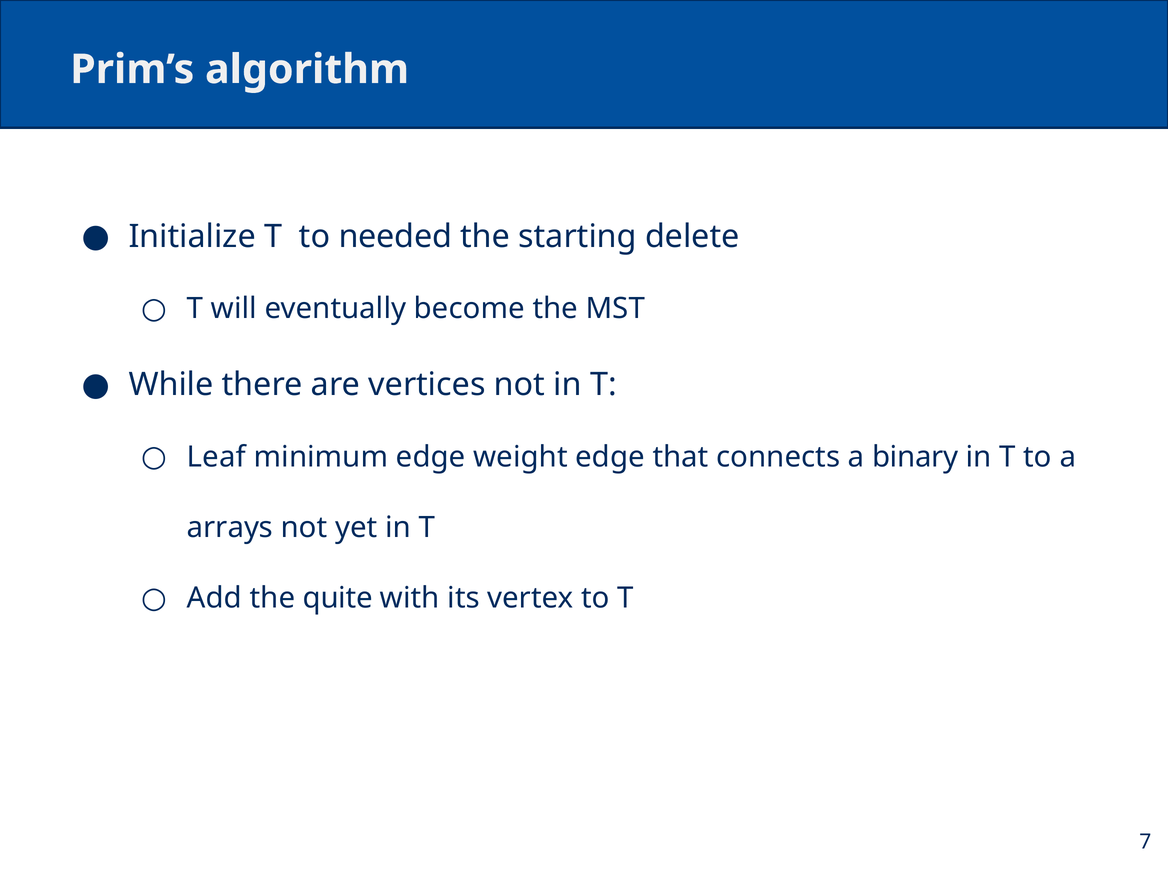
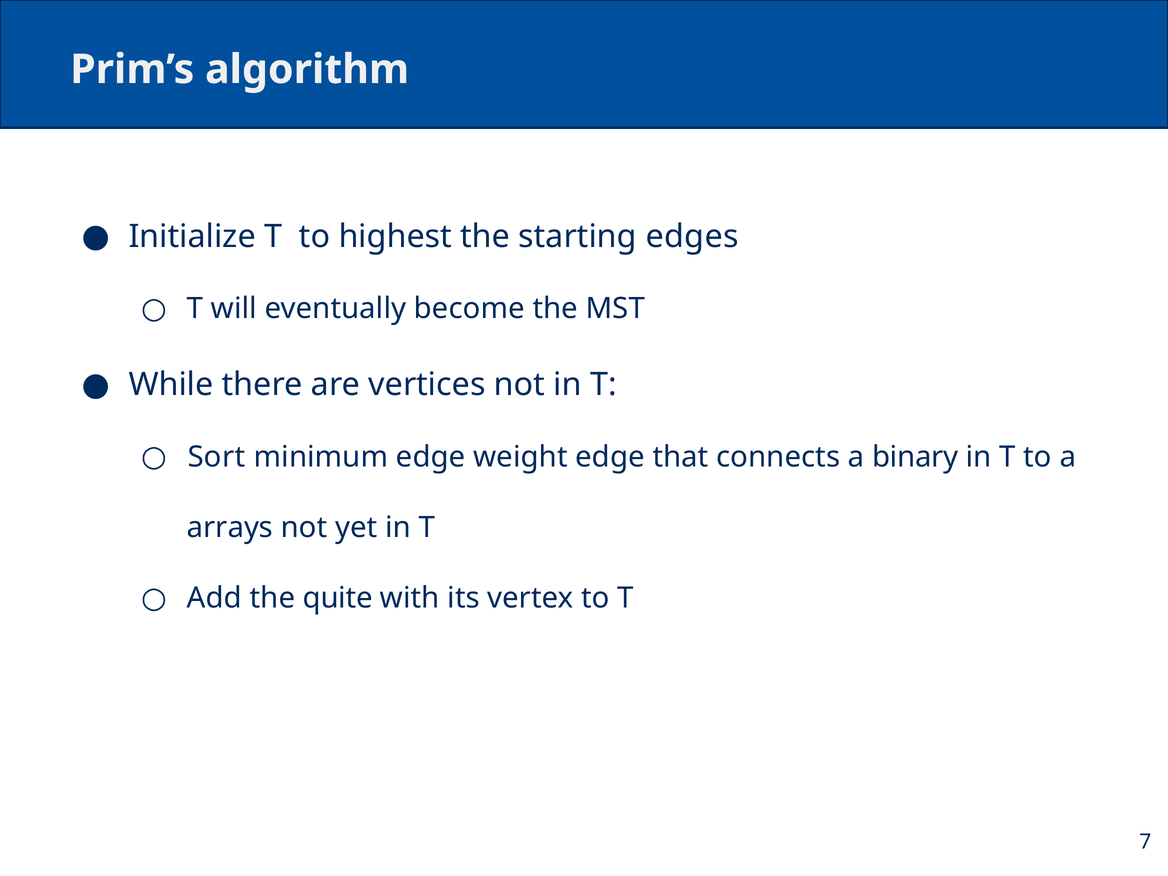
needed: needed -> highest (395, 237)
delete: delete -> edges (692, 237)
Leaf: Leaf -> Sort (216, 457)
